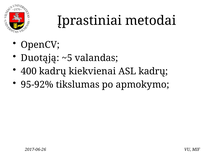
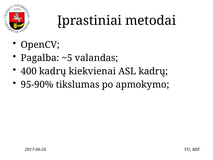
Duotąją: Duotąją -> Pagalba (40, 58)
95-92%: 95-92% -> 95-90% (37, 84)
